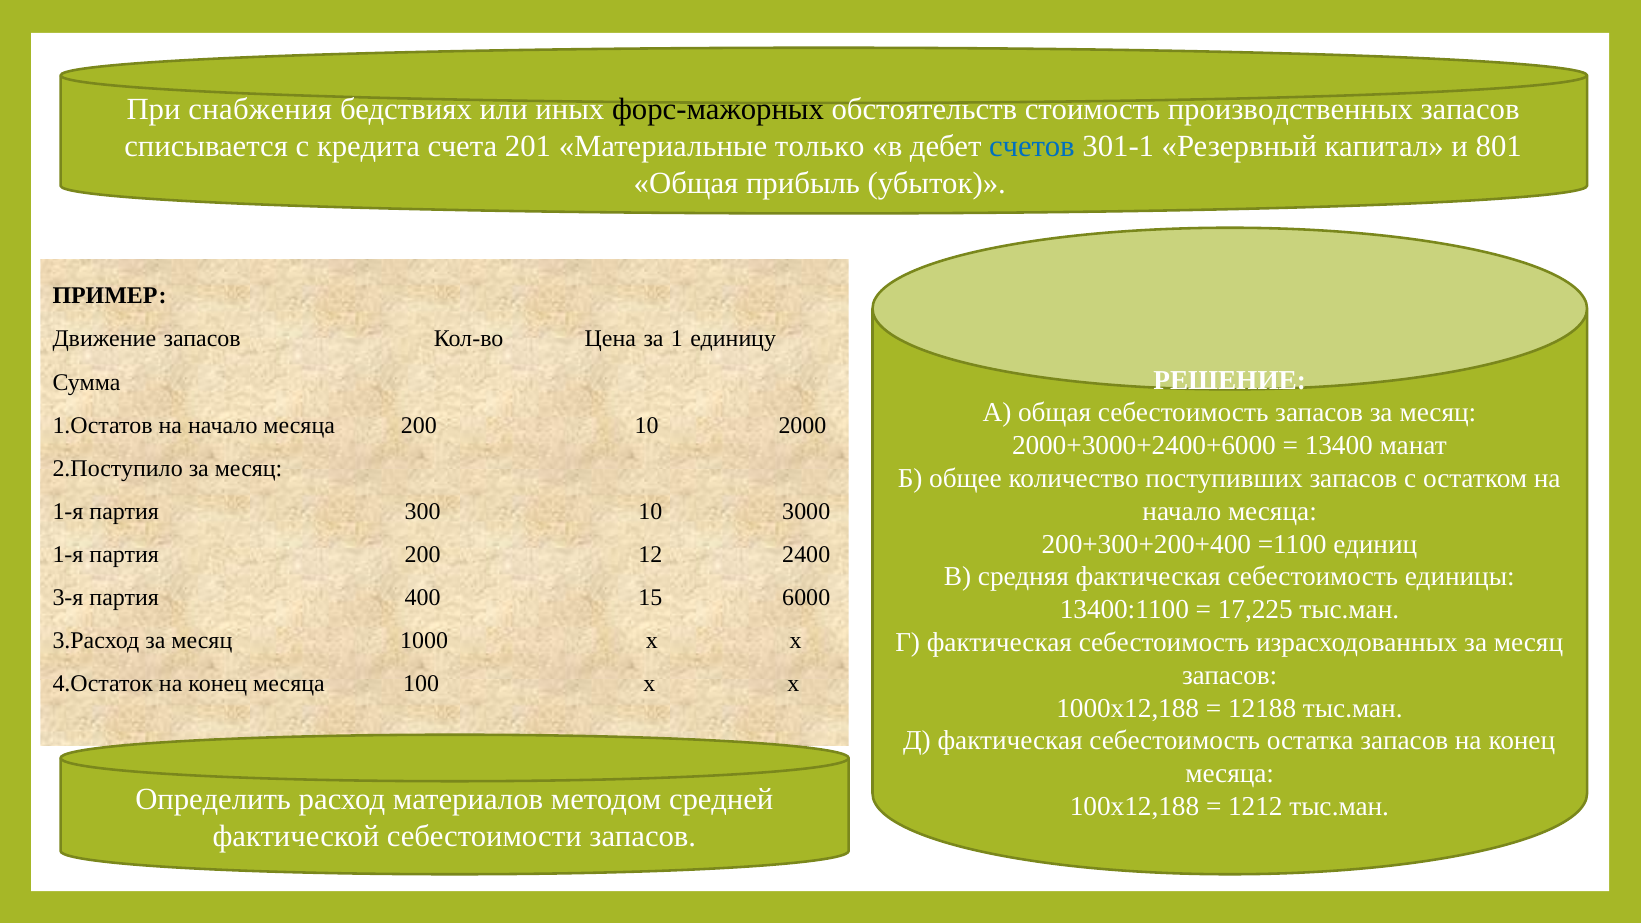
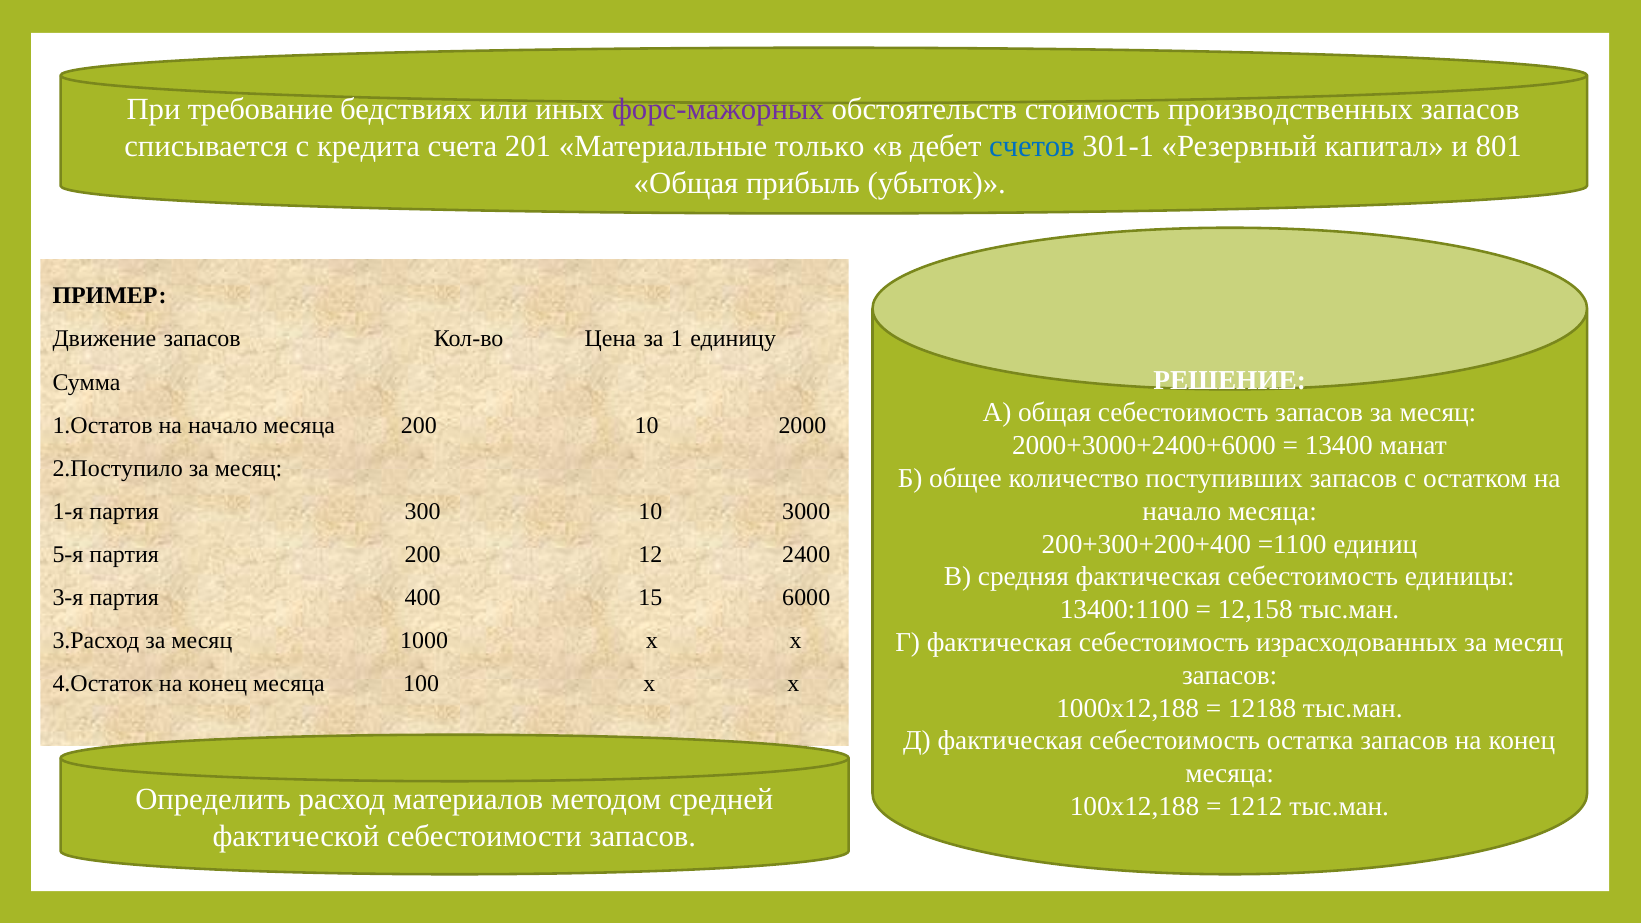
снабжения: снабжения -> требование (261, 110)
фoрс-мажoрных colour: black -> purple (718, 110)
1-я: 1-я -> 5-я (68, 554)
17,225: 17,225 -> 12,158 (1255, 610)
